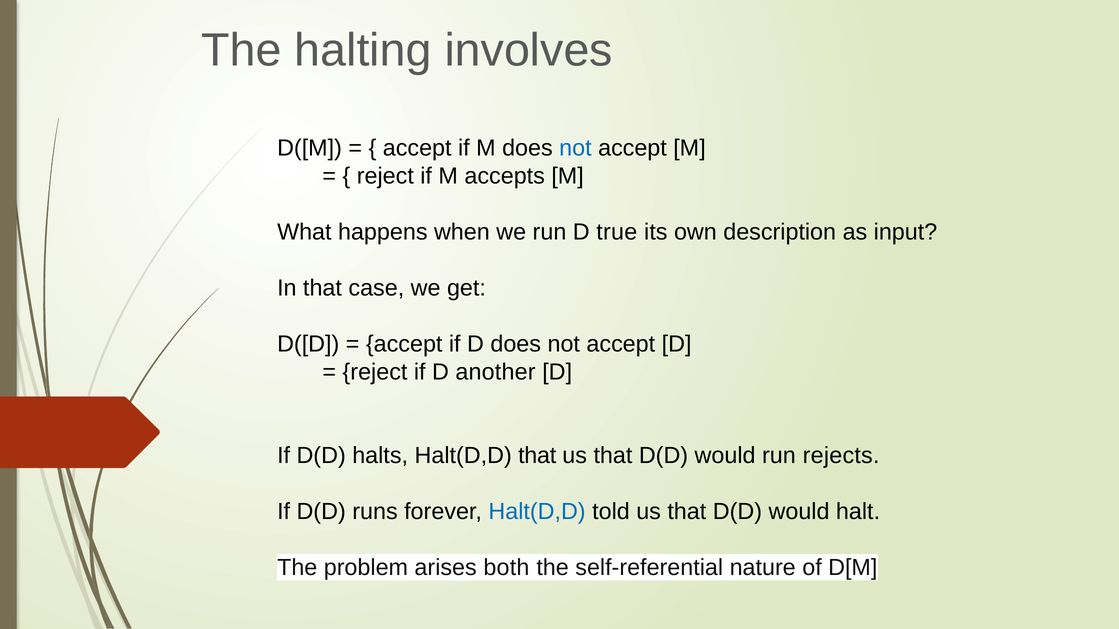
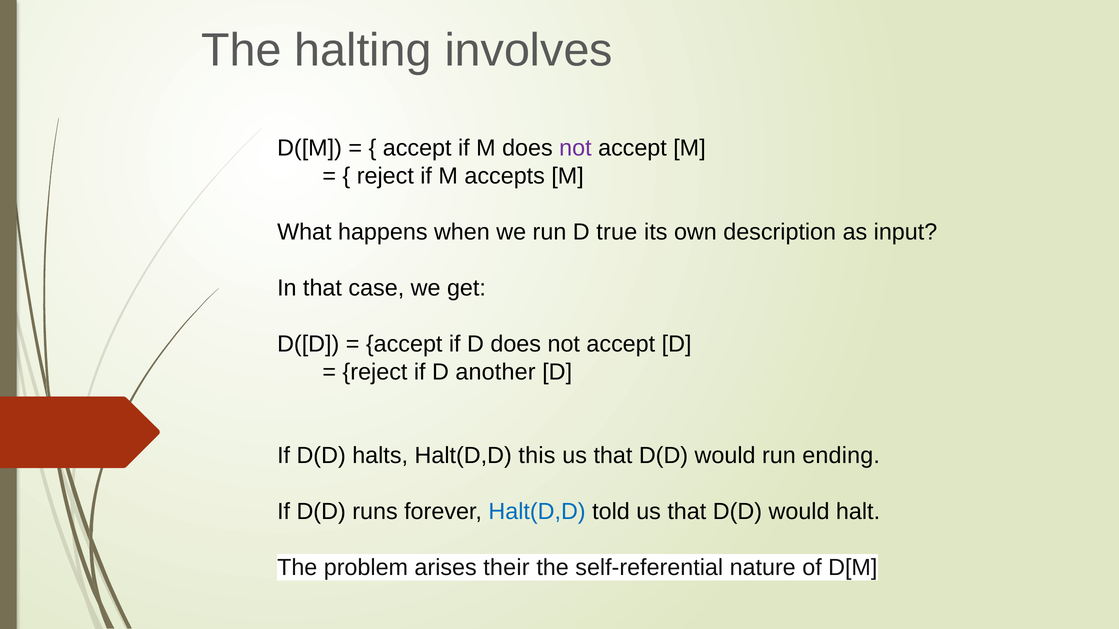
not colour: blue -> purple (575, 148)
Halt(D,D that: that -> this (537, 456)
rejects: rejects -> ending (841, 456)
both: both -> their (506, 568)
